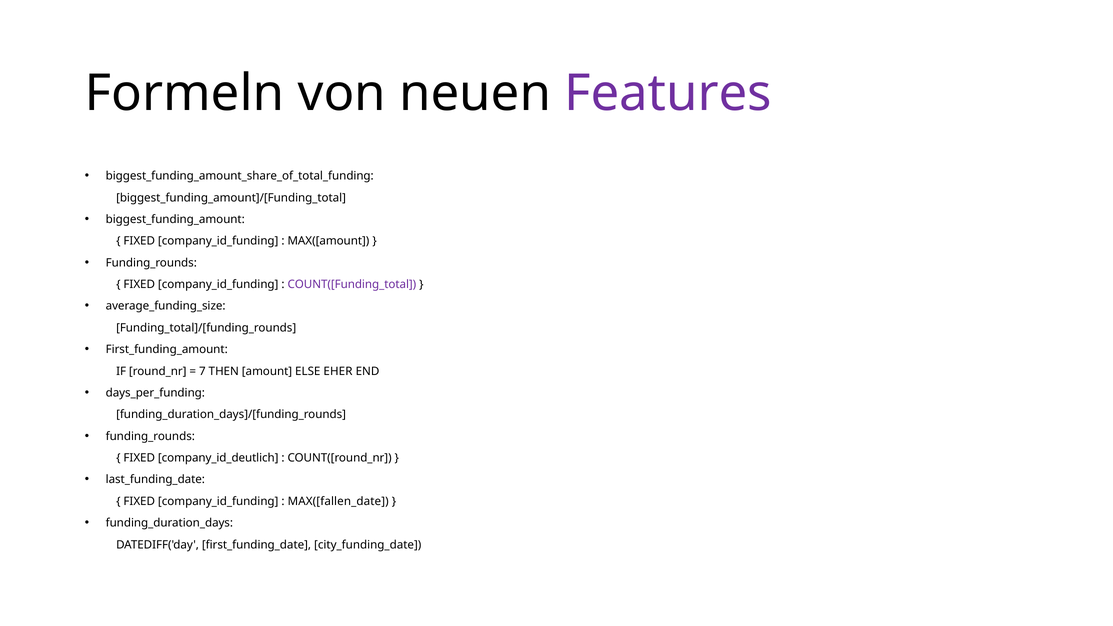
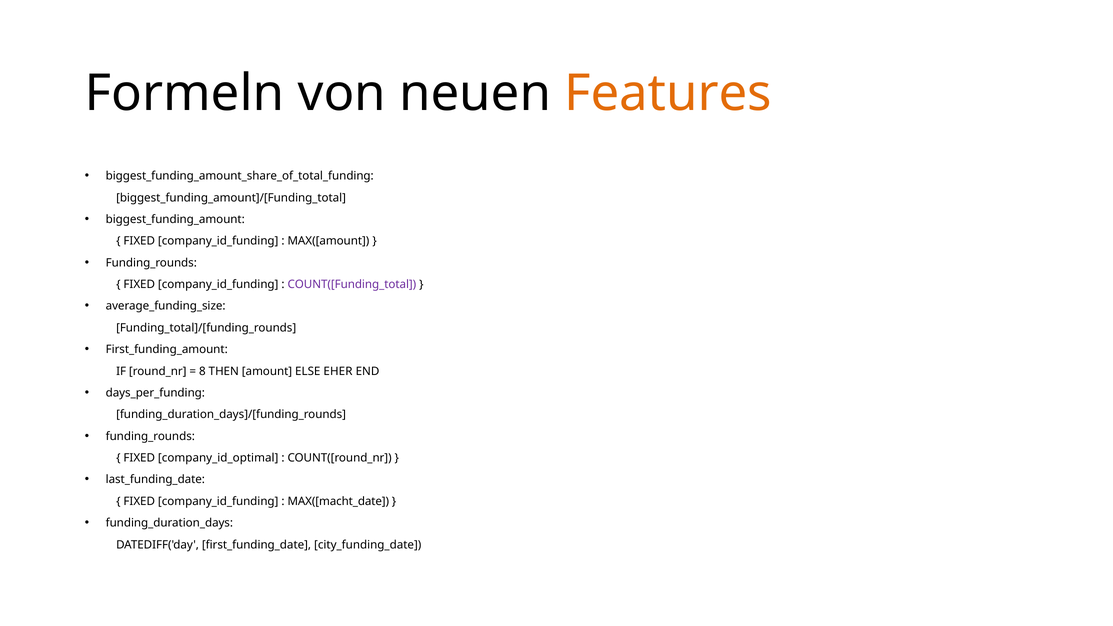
Features colour: purple -> orange (668, 93)
7: 7 -> 8 (202, 371)
company_id_deutlich: company_id_deutlich -> company_id_optimal (218, 458)
MAX([fallen_date: MAX([fallen_date -> MAX([macht_date (338, 501)
